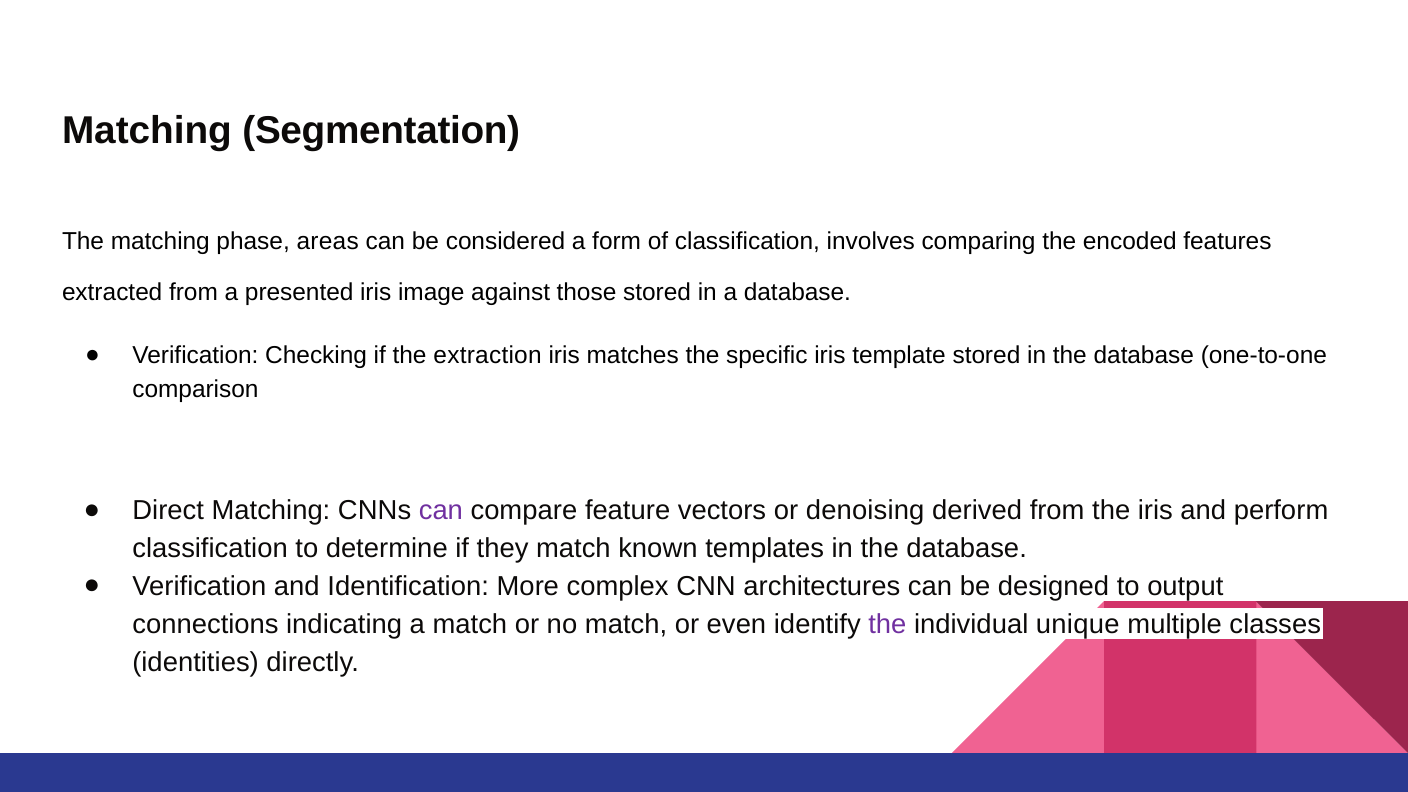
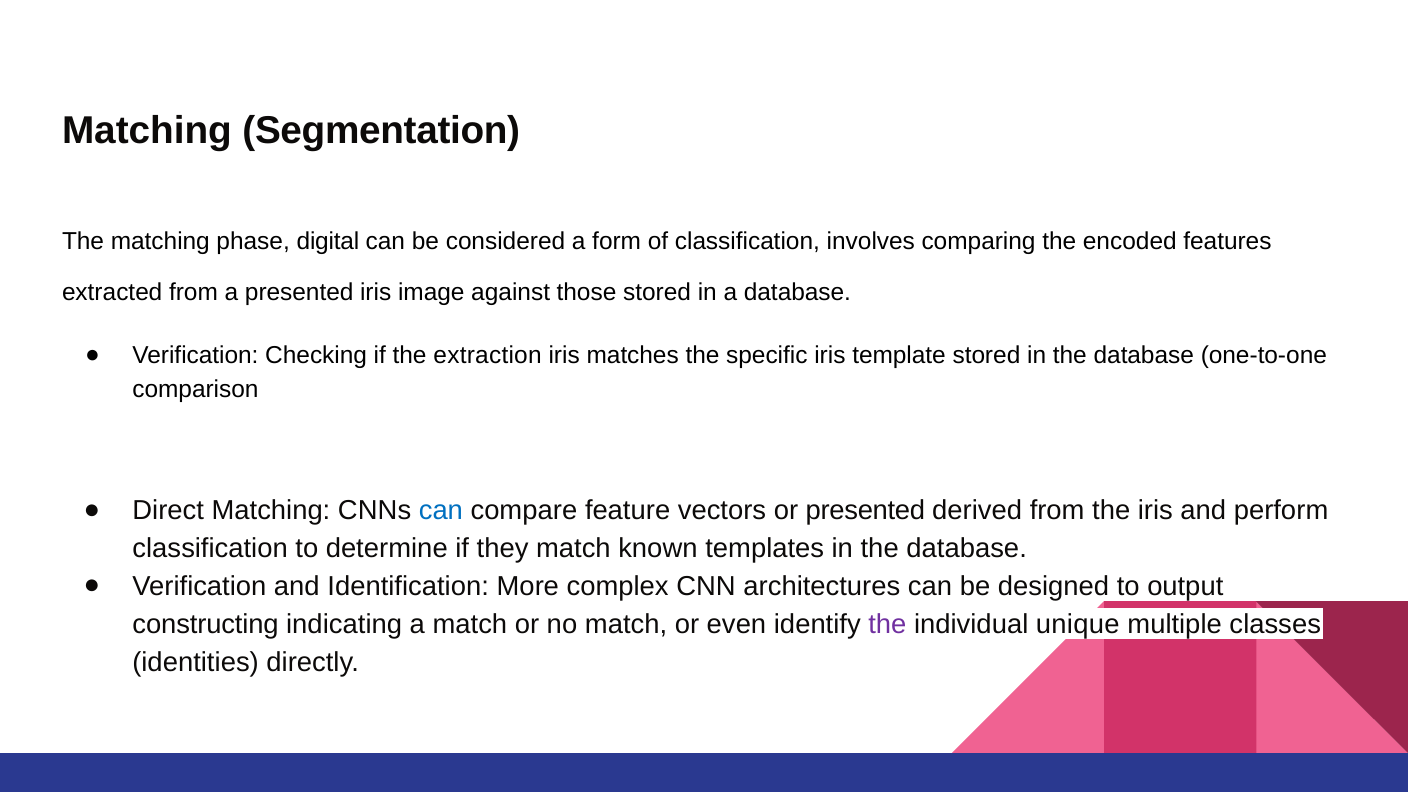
areas: areas -> digital (328, 242)
can colour: purple -> blue (441, 511)
or denoising: denoising -> presented (865, 511)
connections: connections -> constructing (206, 624)
